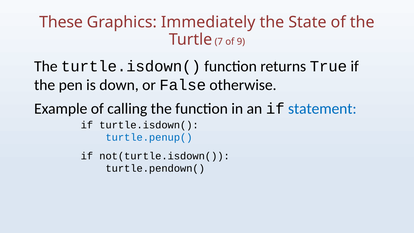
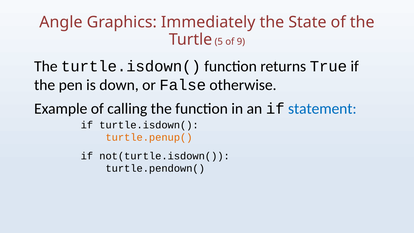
These: These -> Angle (61, 22)
7: 7 -> 5 (219, 42)
turtle.penup( colour: blue -> orange (149, 137)
